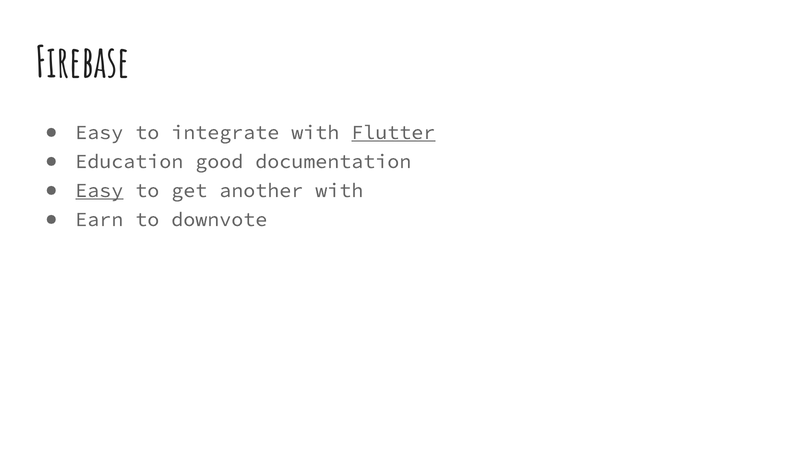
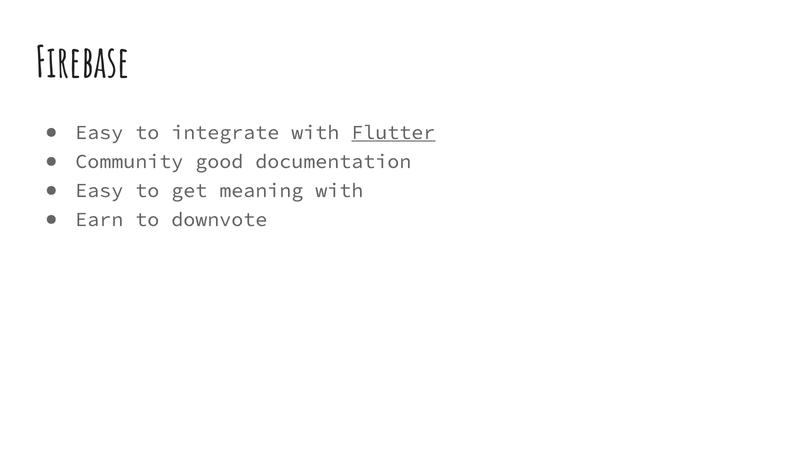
Education: Education -> Community (129, 161)
Easy underline: present -> none (99, 190)
another: another -> meaning (261, 190)
